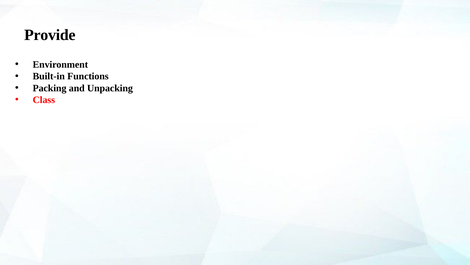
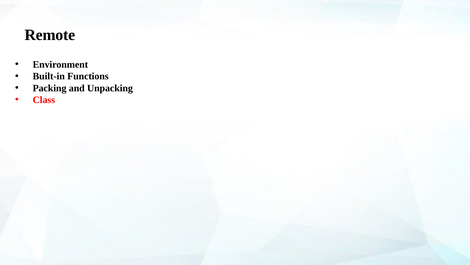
Provide: Provide -> Remote (50, 35)
